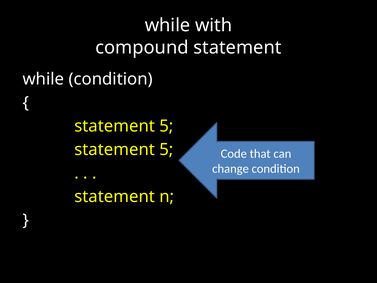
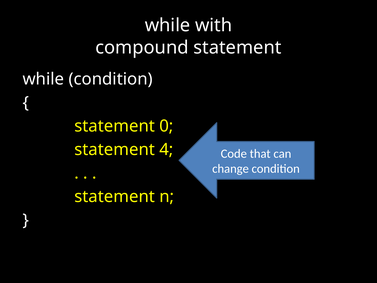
5: 5 -> 0 (166, 126)
5: 5 -> 4 (166, 149)
